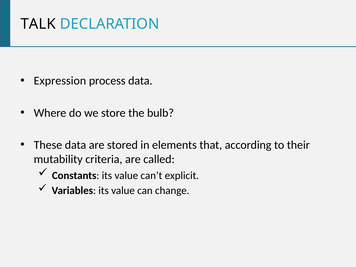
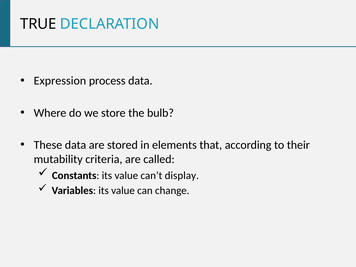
TALK: TALK -> TRUE (38, 24)
explicit: explicit -> display (182, 176)
